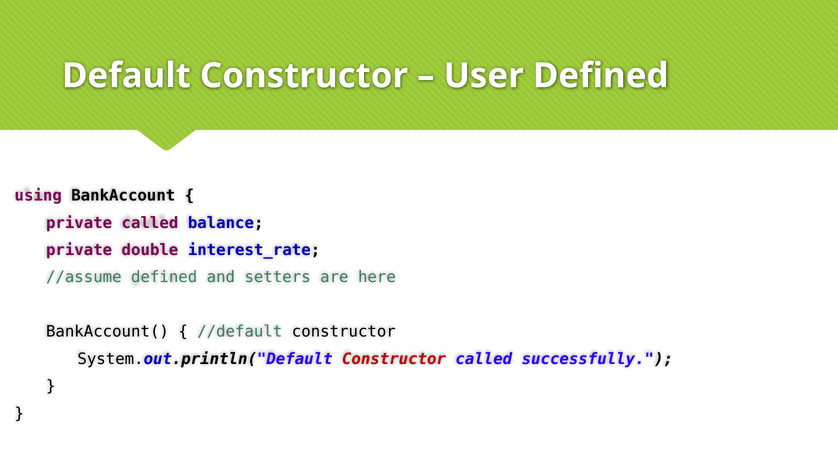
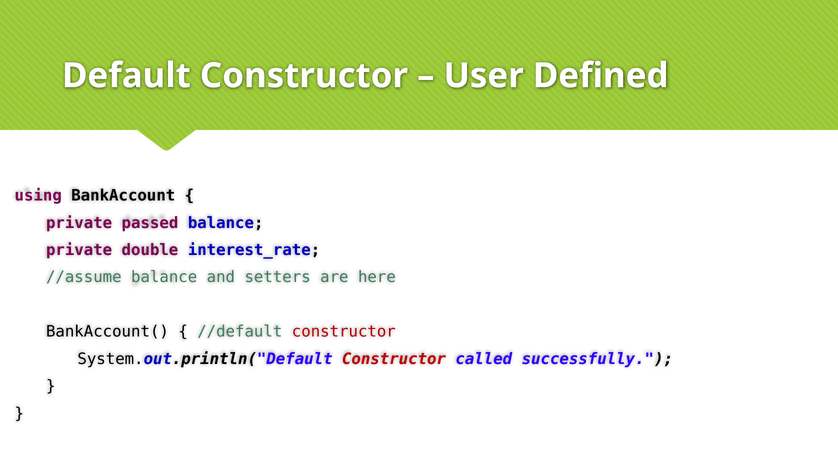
private called: called -> passed (150, 223)
//assume defined: defined -> balance (164, 277)
constructor colour: black -> red (344, 332)
